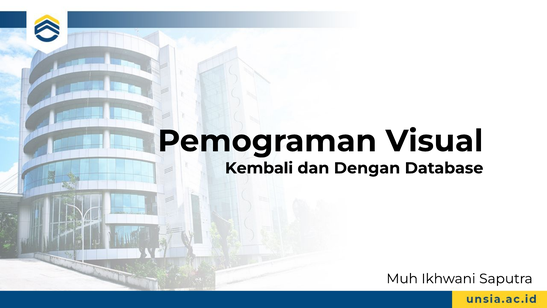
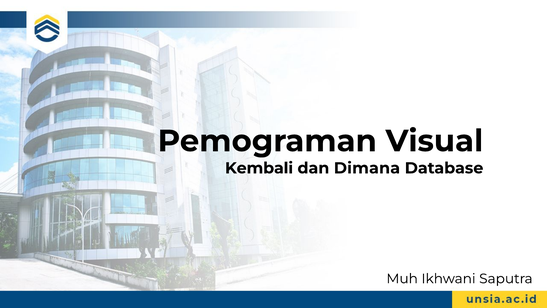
Dengan: Dengan -> Dimana (367, 168)
